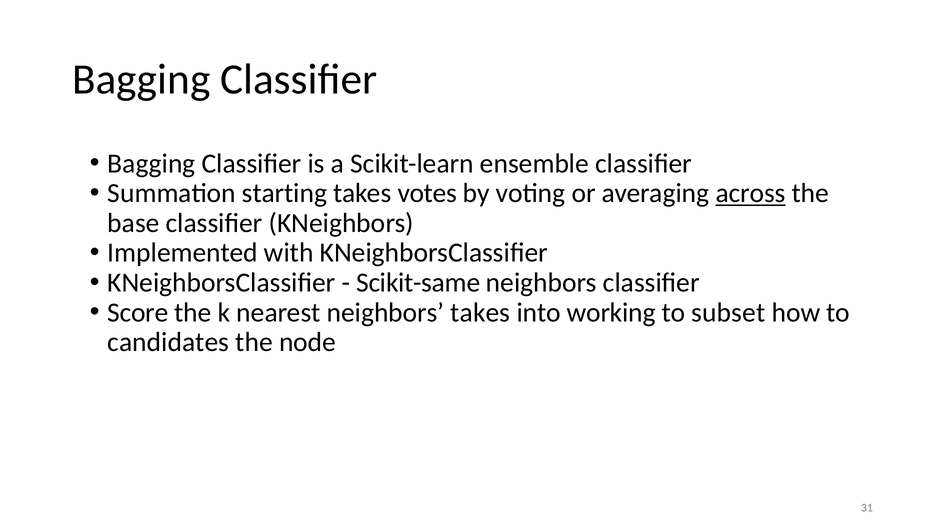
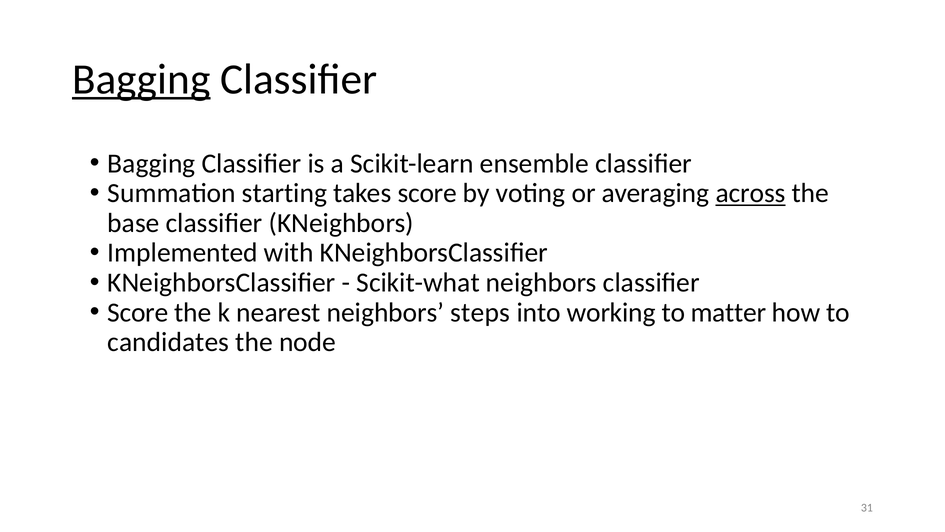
Bagging underline: none -> present (141, 79)
takes votes: votes -> score (427, 193)
Scikit-same: Scikit-same -> Scikit-what (418, 282)
neighbors takes: takes -> steps (480, 312)
subset: subset -> matter (728, 312)
